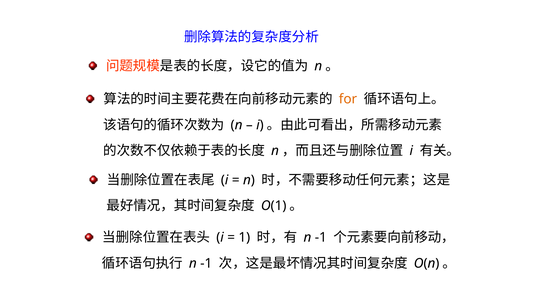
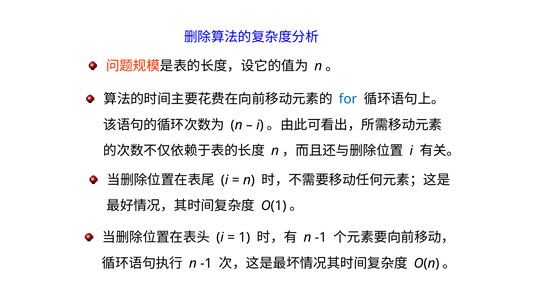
for colour: orange -> blue (348, 99)
